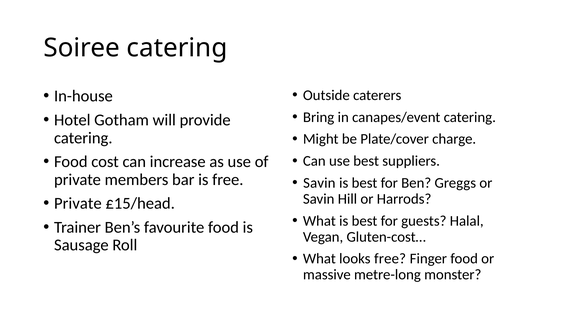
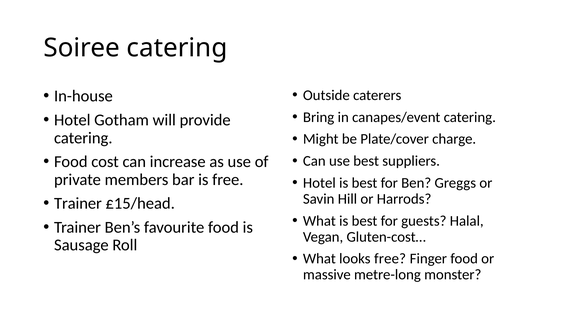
Savin: Savin -> Hotel (319, 183)
Private: Private -> Trainer (78, 203)
